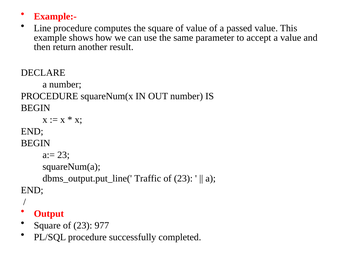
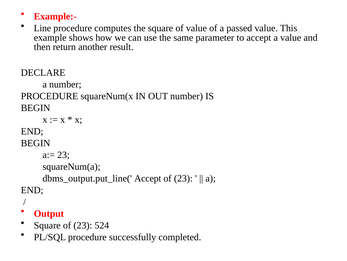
dbms_output.put_line( Traffic: Traffic -> Accept (148, 178)
977: 977 -> 524 (102, 225)
